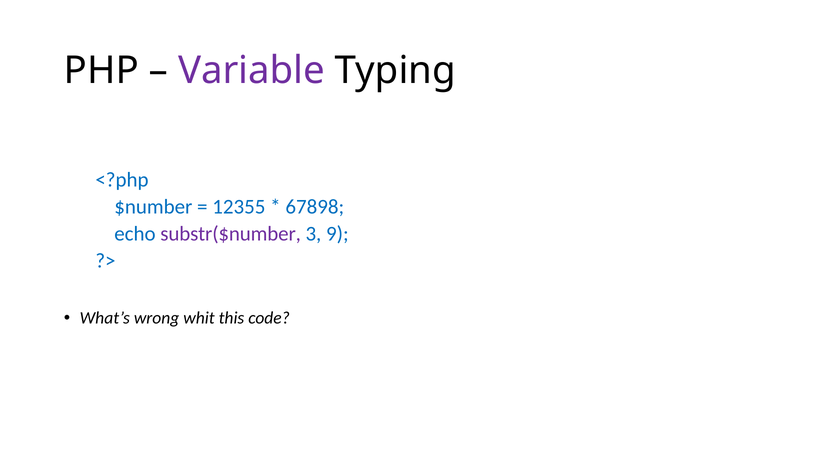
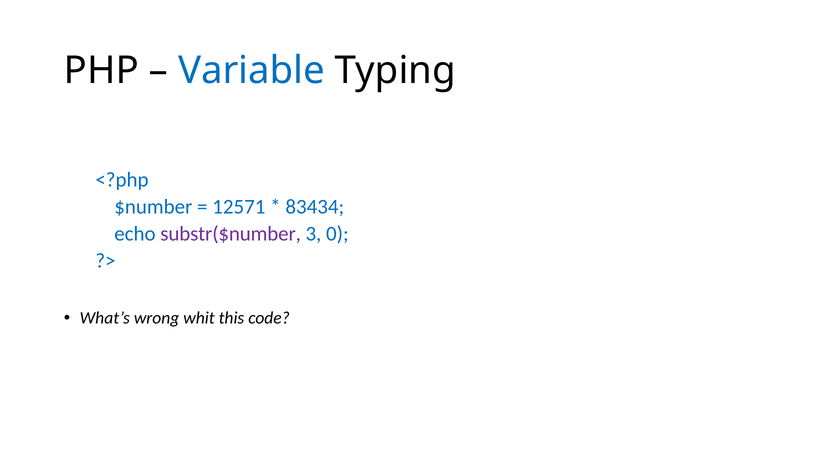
Variable colour: purple -> blue (251, 70)
12355: 12355 -> 12571 (239, 207)
67898: 67898 -> 83434 (315, 207)
9: 9 -> 0 (337, 234)
